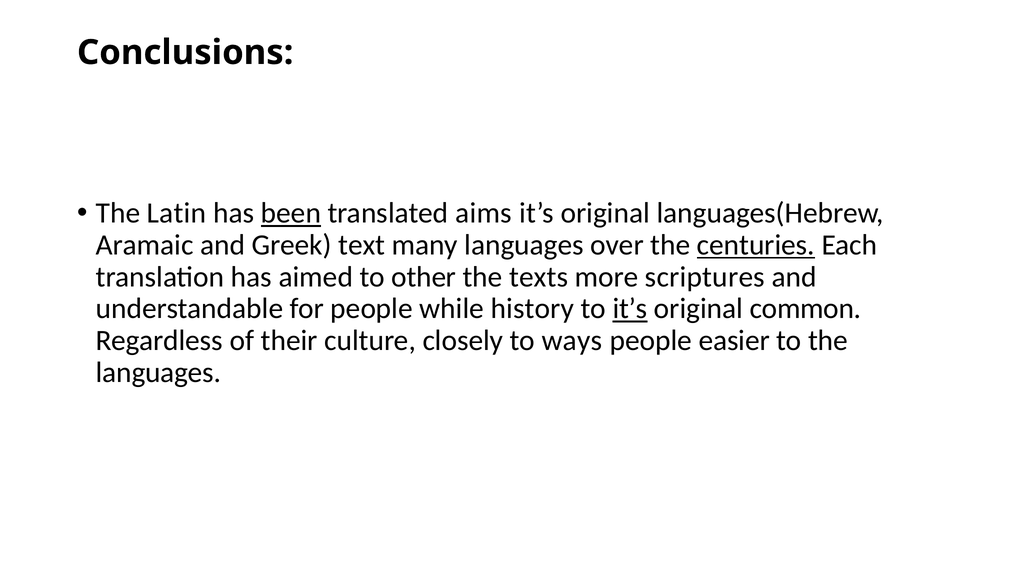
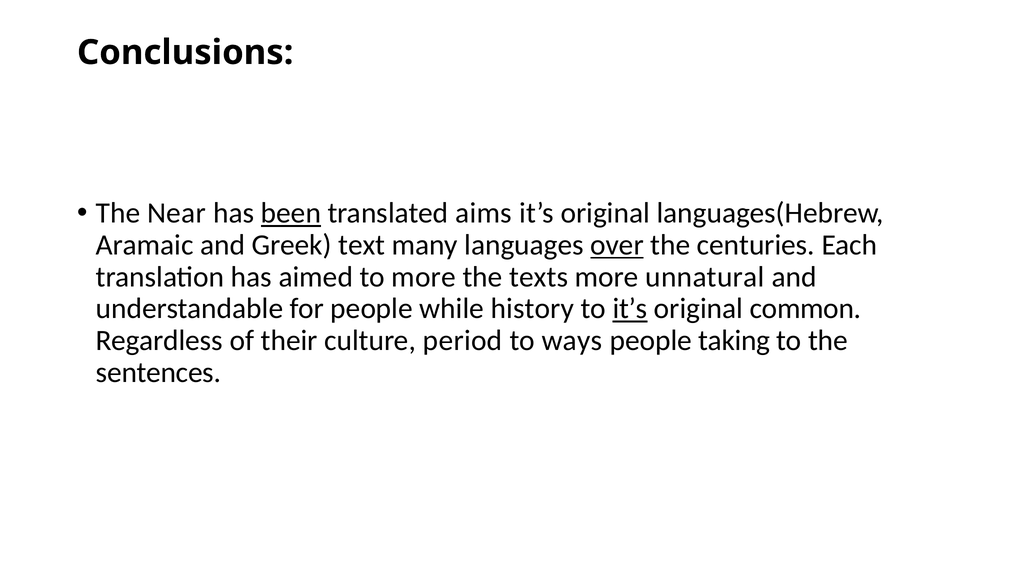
Latin: Latin -> Near (177, 213)
over underline: none -> present (617, 245)
centuries underline: present -> none (756, 245)
to other: other -> more (424, 277)
scriptures: scriptures -> unnatural (705, 277)
closely: closely -> period (463, 341)
easier: easier -> taking (734, 341)
languages: languages -> sentences (159, 372)
